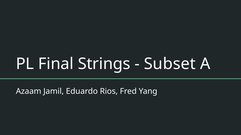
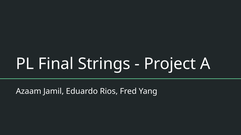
Subset: Subset -> Project (170, 64)
